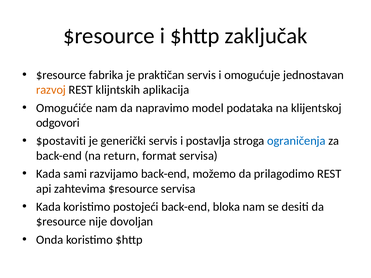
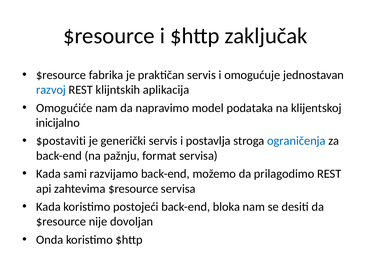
razvoj colour: orange -> blue (51, 90)
odgovori: odgovori -> inicijalno (58, 123)
return: return -> pažnju (122, 156)
